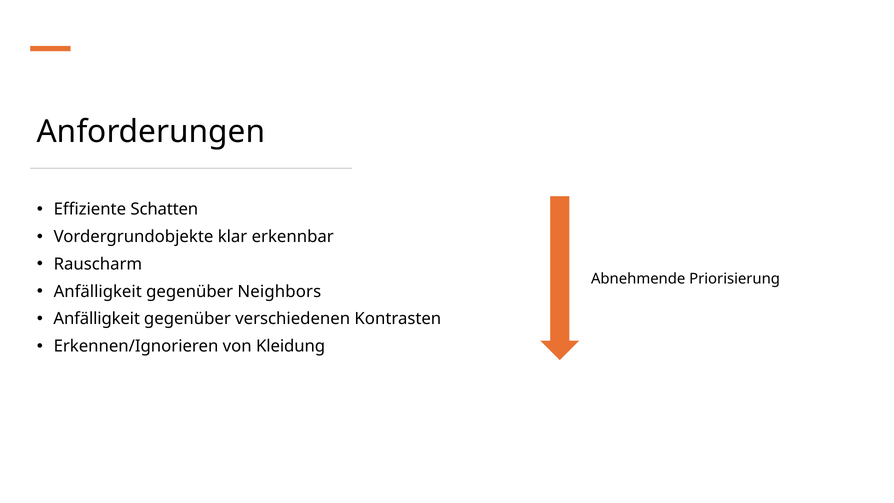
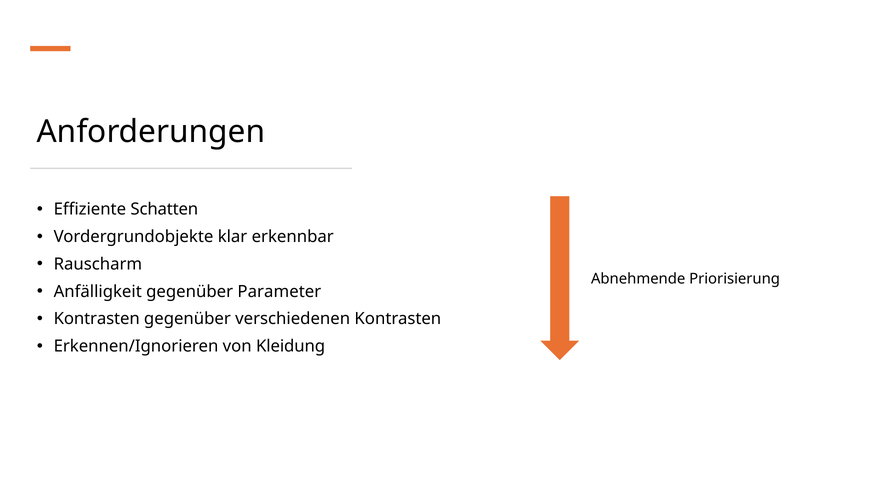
Neighbors: Neighbors -> Parameter (279, 291)
Anfälligkeit: Anfälligkeit -> Kontrasten (97, 319)
